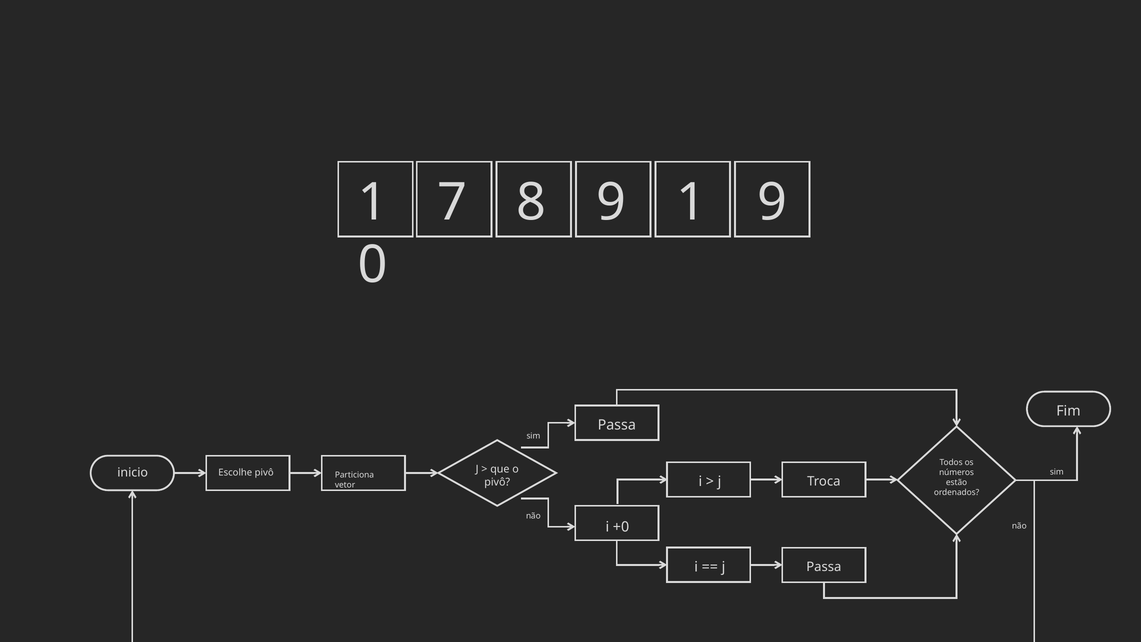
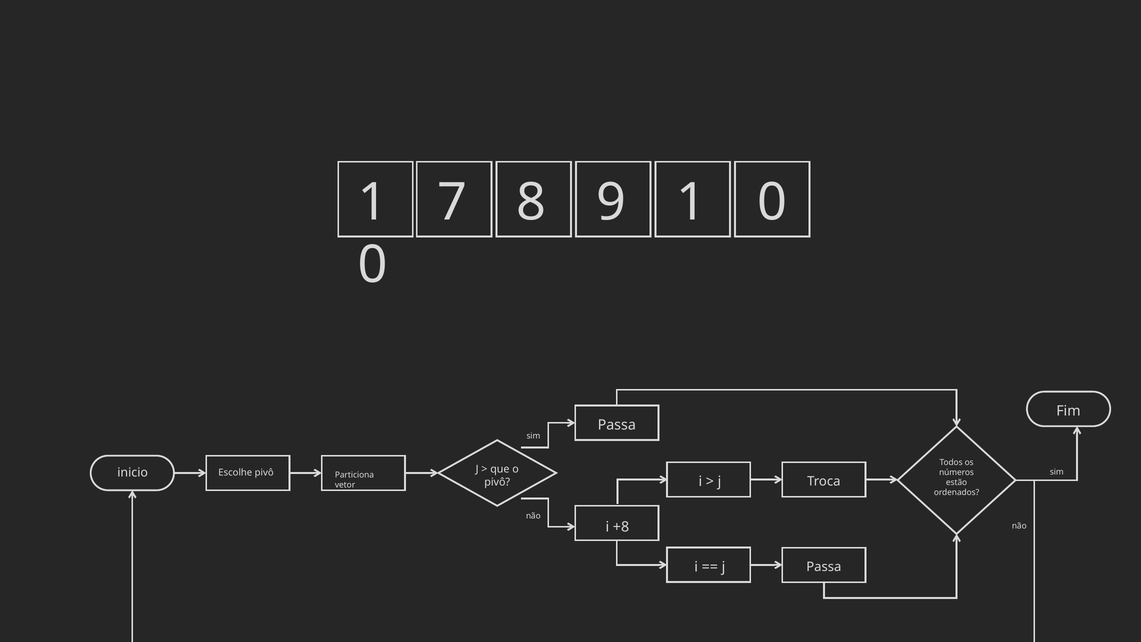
9 1 9: 9 -> 0 (772, 202)
+0: +0 -> +8 (621, 527)
